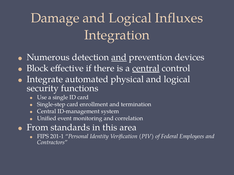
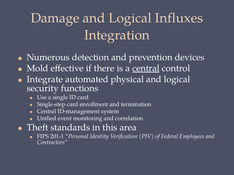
and underline: present -> none (119, 57)
Block: Block -> Mold (38, 68)
From: From -> Theft (38, 128)
